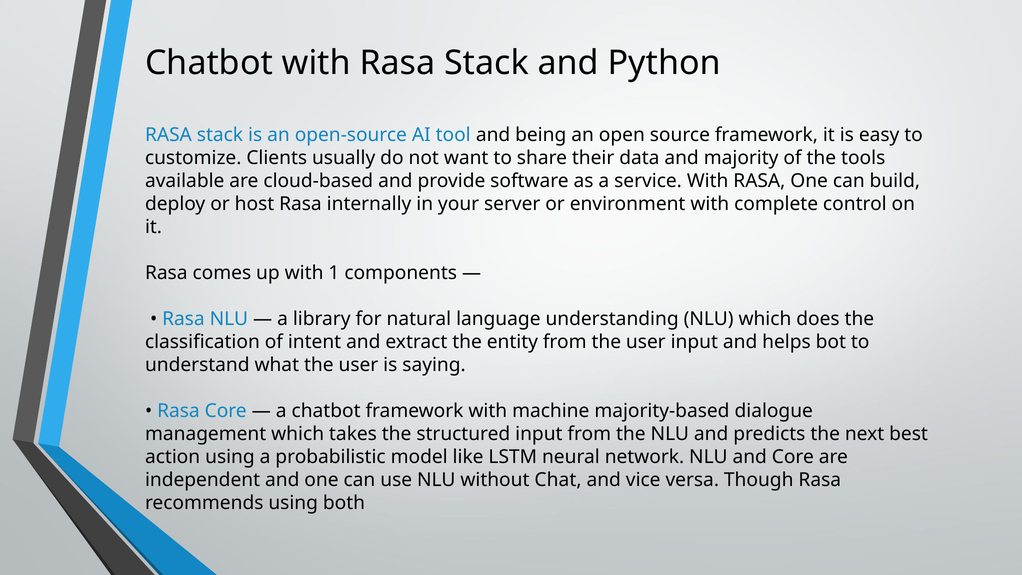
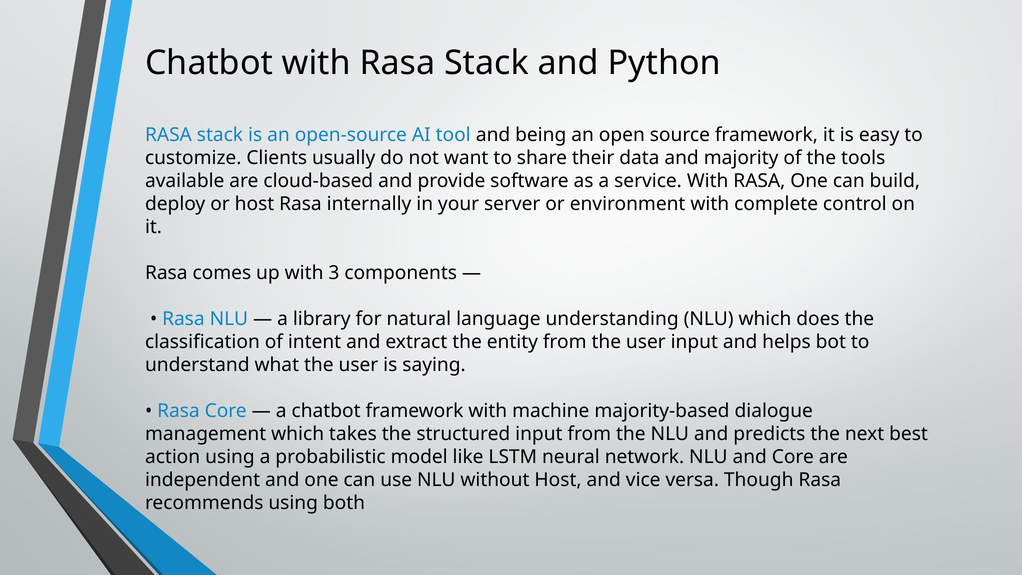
1: 1 -> 3 (334, 273)
without Chat: Chat -> Host (558, 480)
